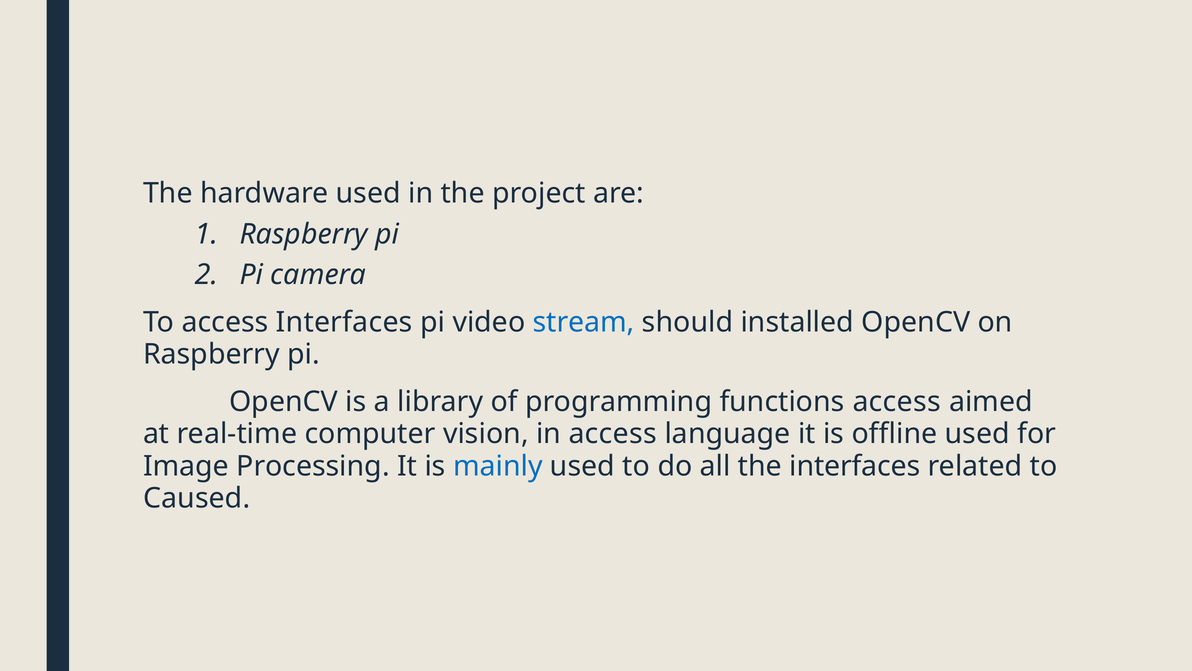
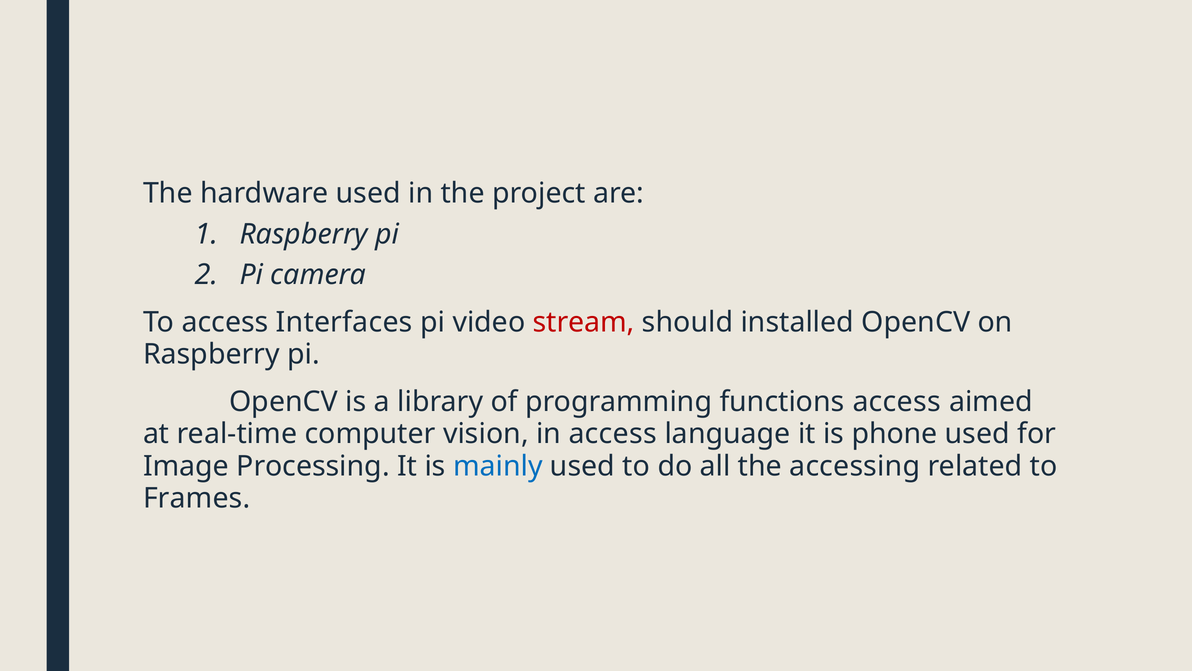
stream colour: blue -> red (584, 322)
offline: offline -> phone (895, 434)
the interfaces: interfaces -> accessing (855, 466)
Caused: Caused -> Frames (197, 498)
